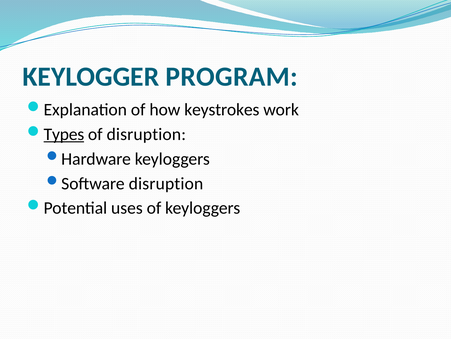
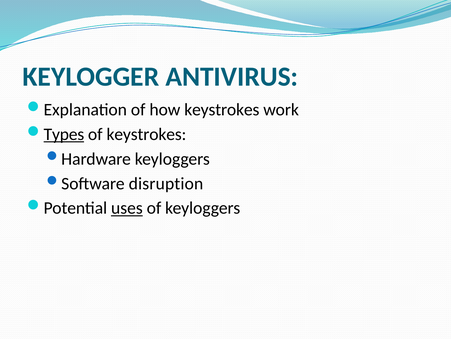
PROGRAM: PROGRAM -> ANTIVIRUS (232, 76)
of disruption: disruption -> keystrokes (146, 134)
uses underline: none -> present (127, 208)
